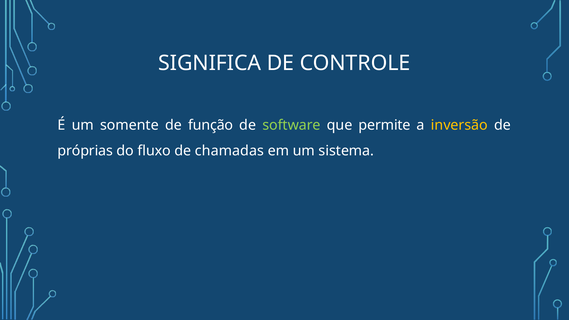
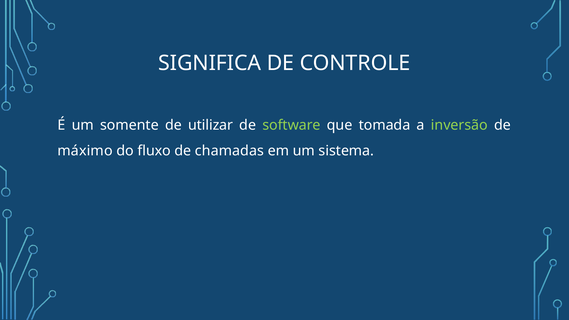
função: função -> utilizar (211, 125)
permite: permite -> tomada (385, 125)
inversão colour: yellow -> light green (459, 125)
próprias: próprias -> máximo (85, 151)
